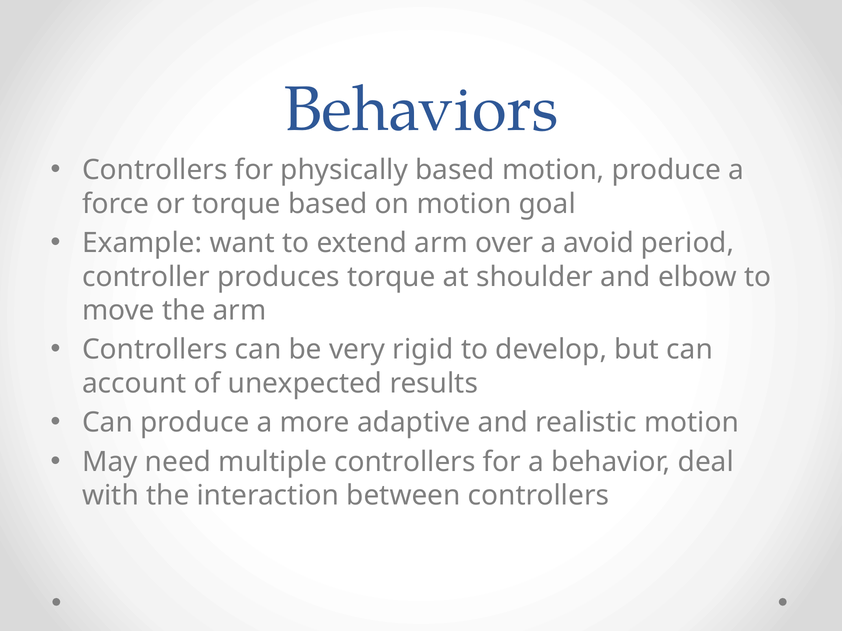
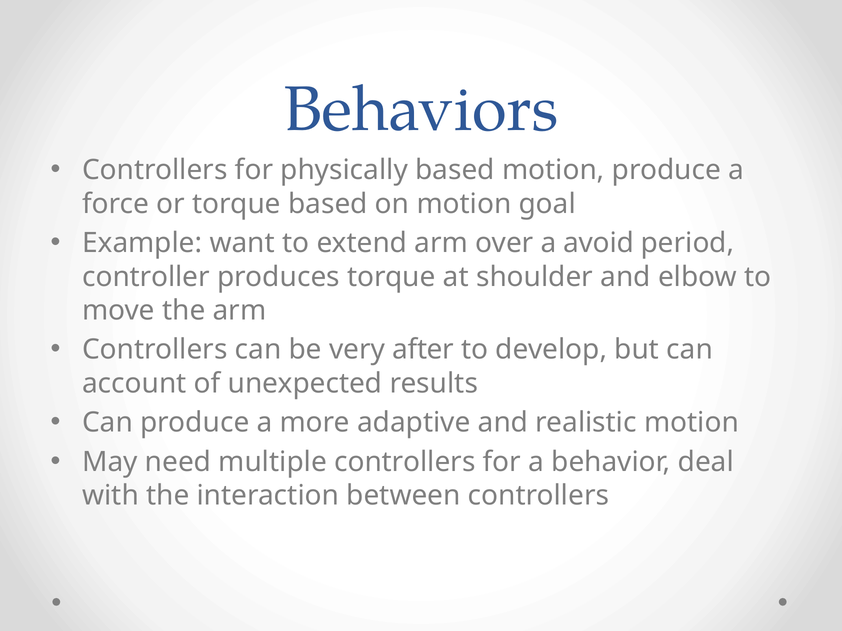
rigid: rigid -> after (423, 350)
